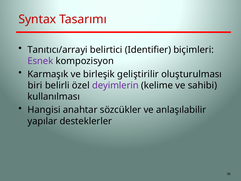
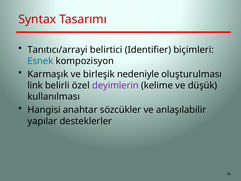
Esnek colour: purple -> blue (40, 61)
geliştirilir: geliştirilir -> nedeniyle (138, 74)
biri: biri -> link (35, 85)
sahibi: sahibi -> düşük (203, 85)
